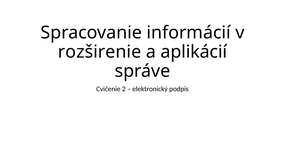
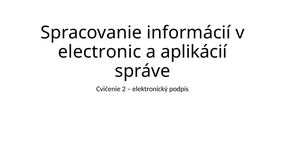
rozširenie: rozširenie -> electronic (100, 52)
